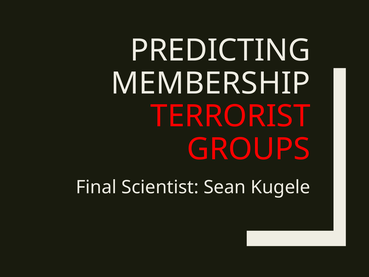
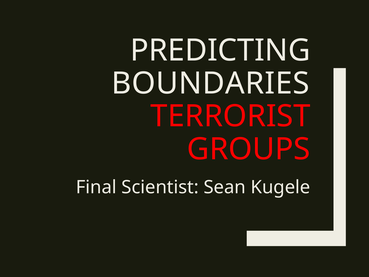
MEMBERSHIP: MEMBERSHIP -> BOUNDARIES (210, 83)
